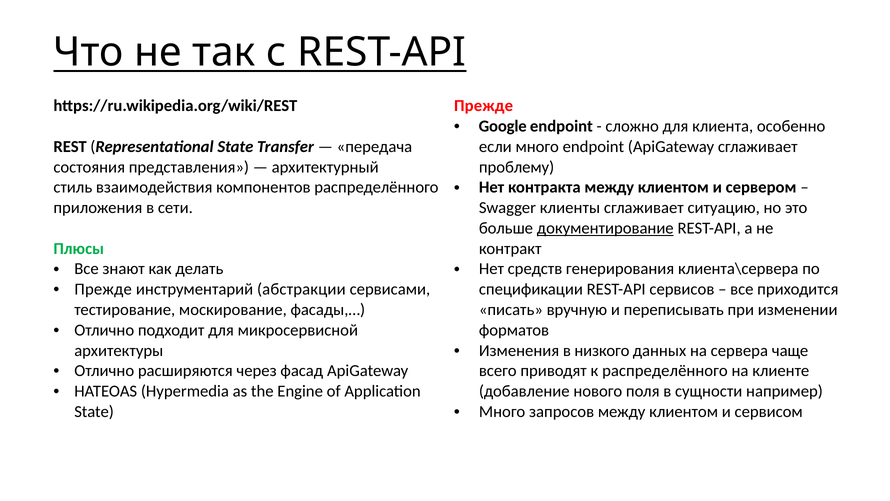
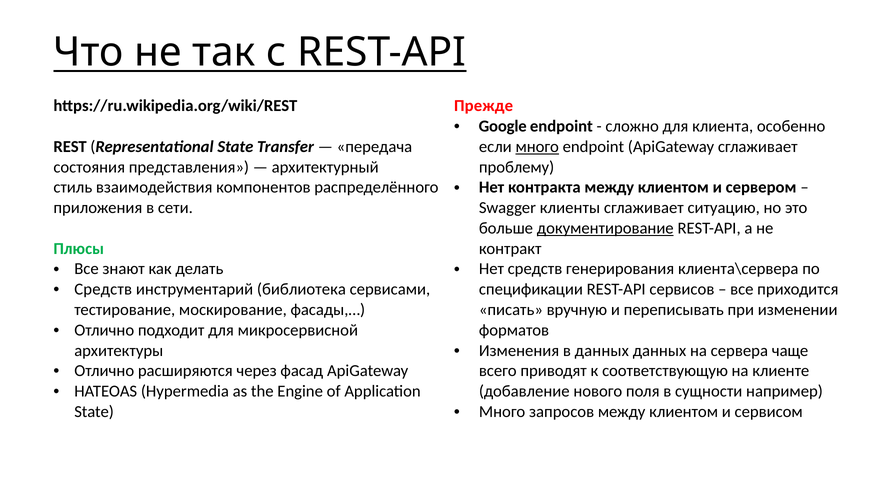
много underline: none -> present (537, 147)
Прежде: Прежде -> Средств (103, 289)
абстракции: абстракции -> библиотека (301, 289)
в низкого: низкого -> данных (602, 350)
к распределённого: распределённого -> соответствующую (665, 371)
